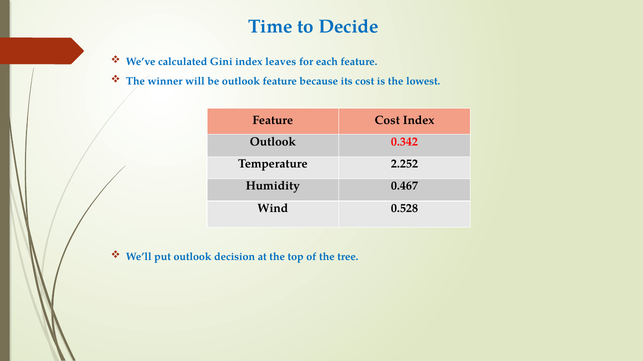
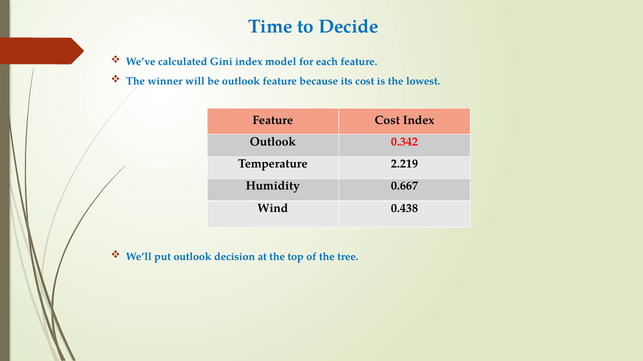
leaves: leaves -> model (281, 62)
2.252: 2.252 -> 2.219 (404, 164)
0.467: 0.467 -> 0.667 (404, 186)
0.528: 0.528 -> 0.438 (404, 209)
